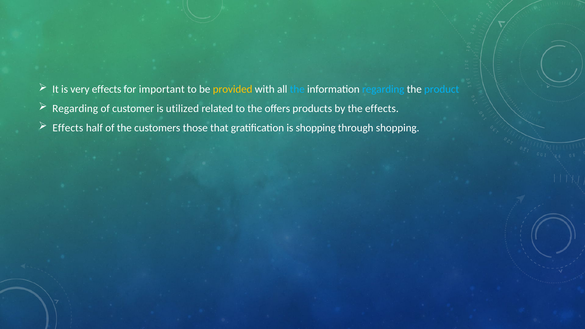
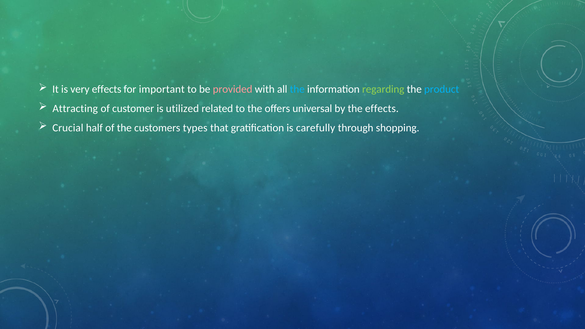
provided colour: yellow -> pink (233, 89)
regarding colour: light blue -> light green (383, 89)
Regarding: Regarding -> Attracting (75, 109)
products: products -> universal (312, 109)
Effects: Effects -> Crucial (68, 128)
those: those -> types (195, 128)
is shopping: shopping -> carefully (316, 128)
